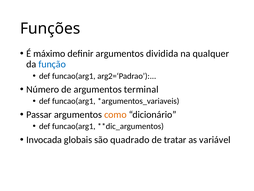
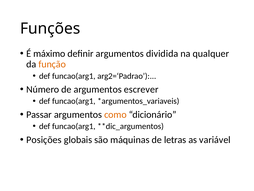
função colour: blue -> orange (52, 64)
terminal: terminal -> escrever (141, 89)
Invocada: Invocada -> Posições (44, 139)
quadrado: quadrado -> máquinas (130, 139)
tratar: tratar -> letras (175, 139)
